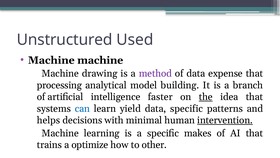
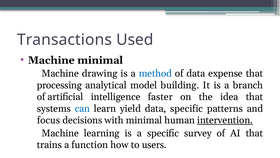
Unstructured: Unstructured -> Transactions (64, 40)
Machine machine: machine -> minimal (100, 60)
method colour: purple -> blue (155, 73)
the underline: present -> none (206, 97)
helps: helps -> focus (49, 120)
makes: makes -> survey (198, 133)
optimize: optimize -> function (90, 144)
other: other -> users (154, 144)
